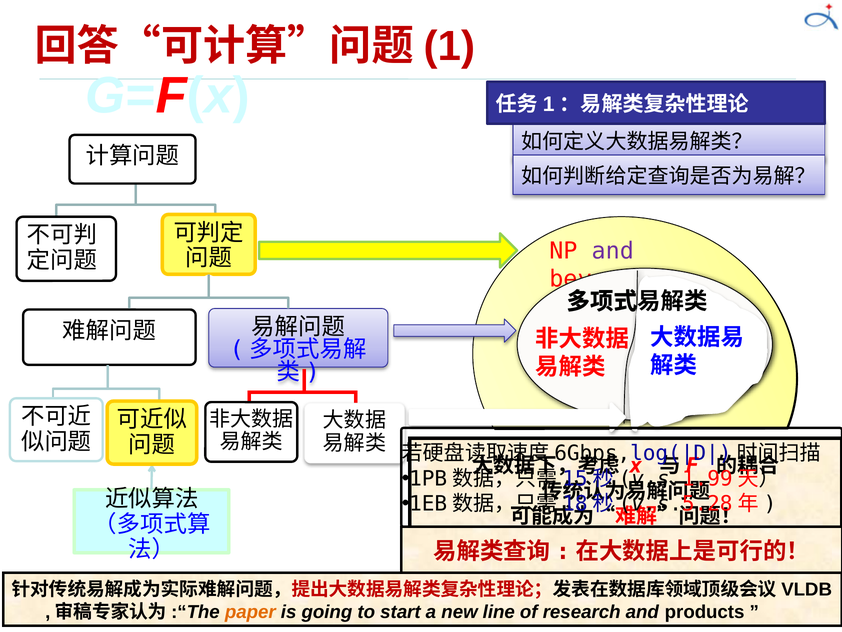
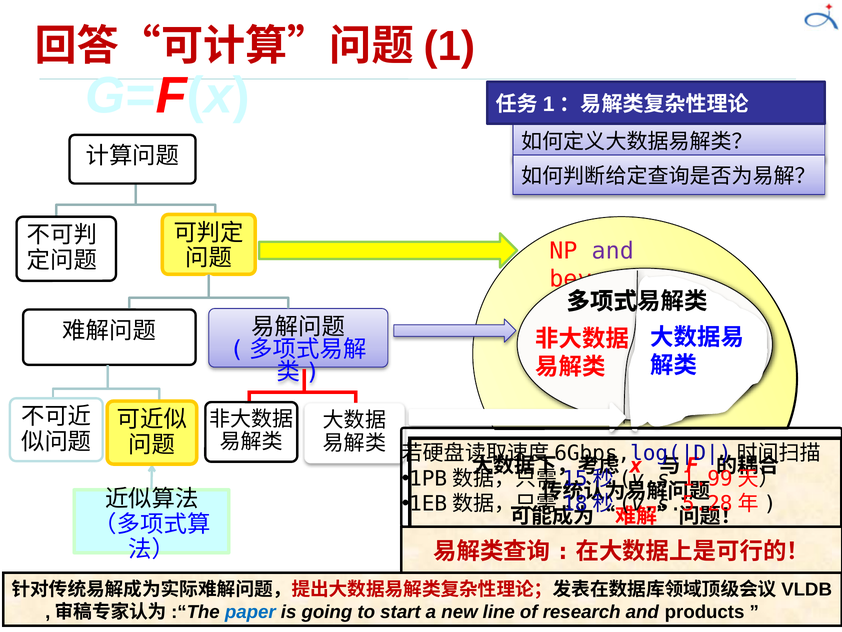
paper colour: orange -> blue (250, 611)
